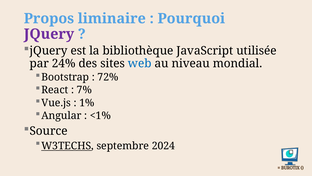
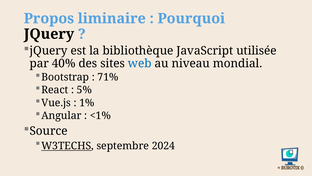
JQuery colour: purple -> black (49, 34)
24%: 24% -> 40% (64, 63)
72%: 72% -> 71% (108, 77)
7%: 7% -> 5% (84, 90)
